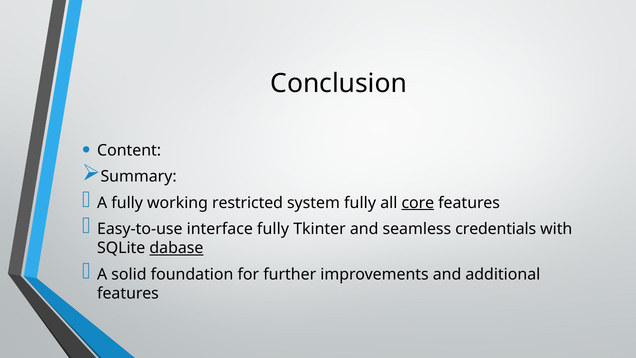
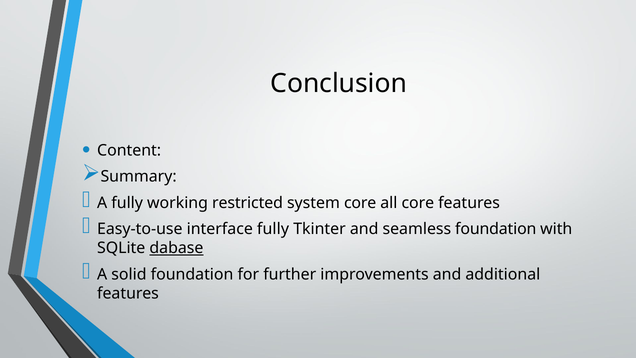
system fully: fully -> core (360, 203)
core underline: present -> none (418, 203)
seamless credentials: credentials -> foundation (496, 229)
